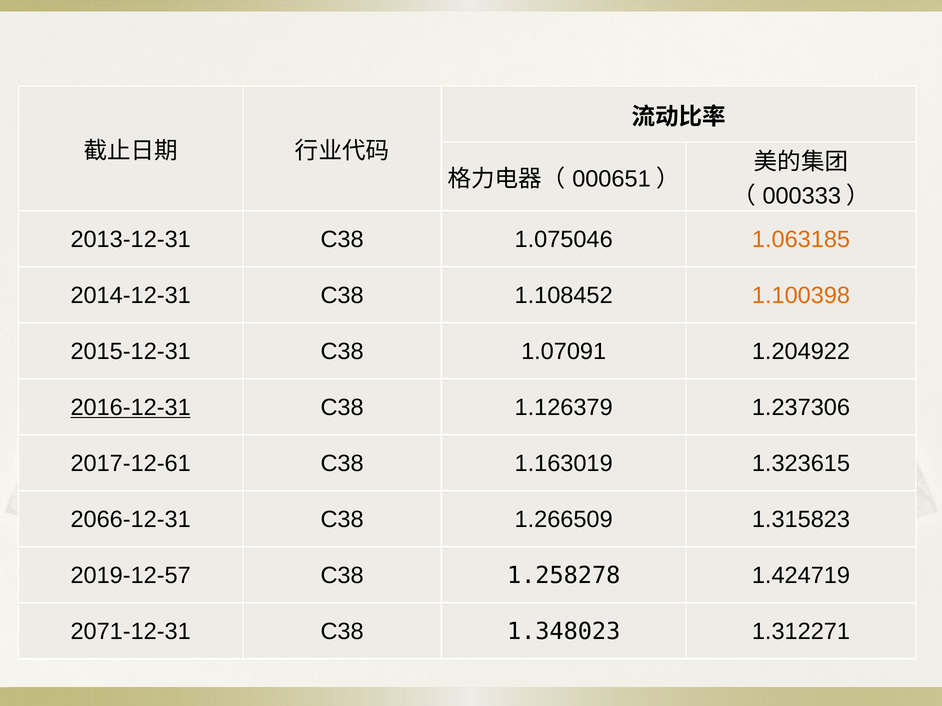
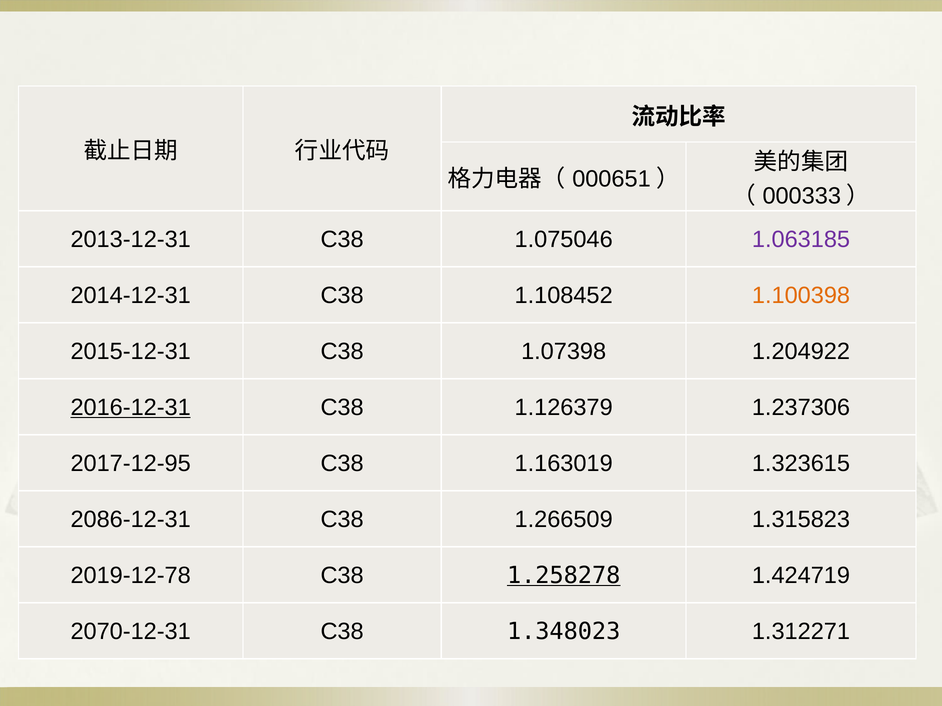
1.063185 colour: orange -> purple (801, 240)
1.07091: 1.07091 -> 1.07398 (564, 352)
2017-12-61: 2017-12-61 -> 2017-12-95 (131, 464)
2066-12-31: 2066-12-31 -> 2086-12-31 (131, 520)
2019-12-57: 2019-12-57 -> 2019-12-78 (131, 576)
1.258278 underline: none -> present (564, 576)
2071-12-31: 2071-12-31 -> 2070-12-31 (131, 632)
